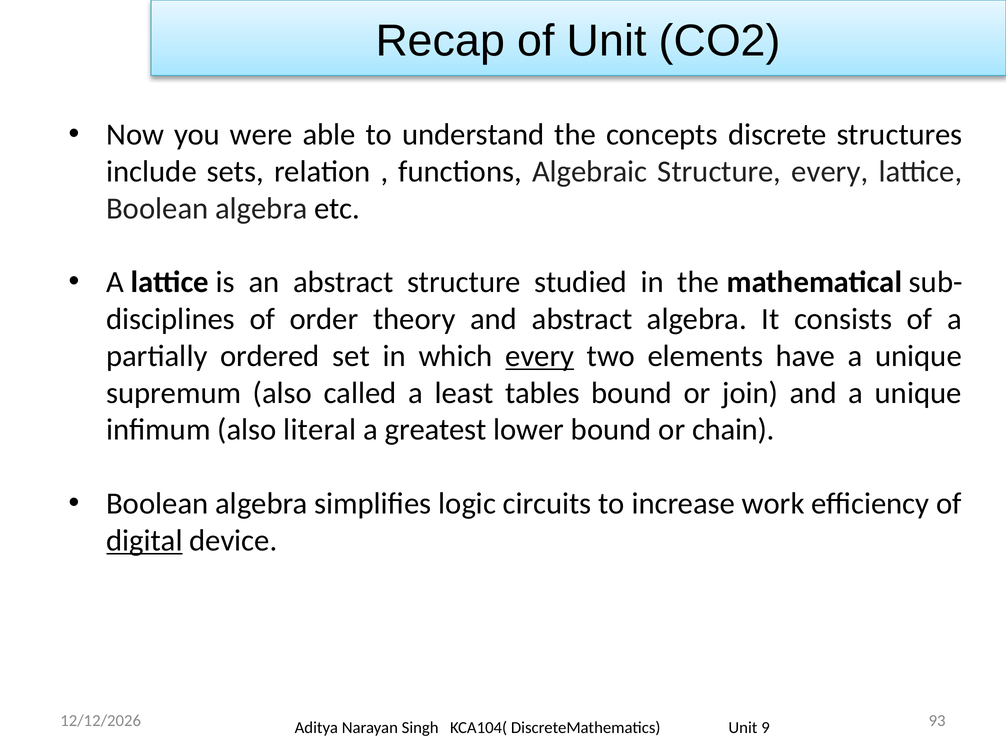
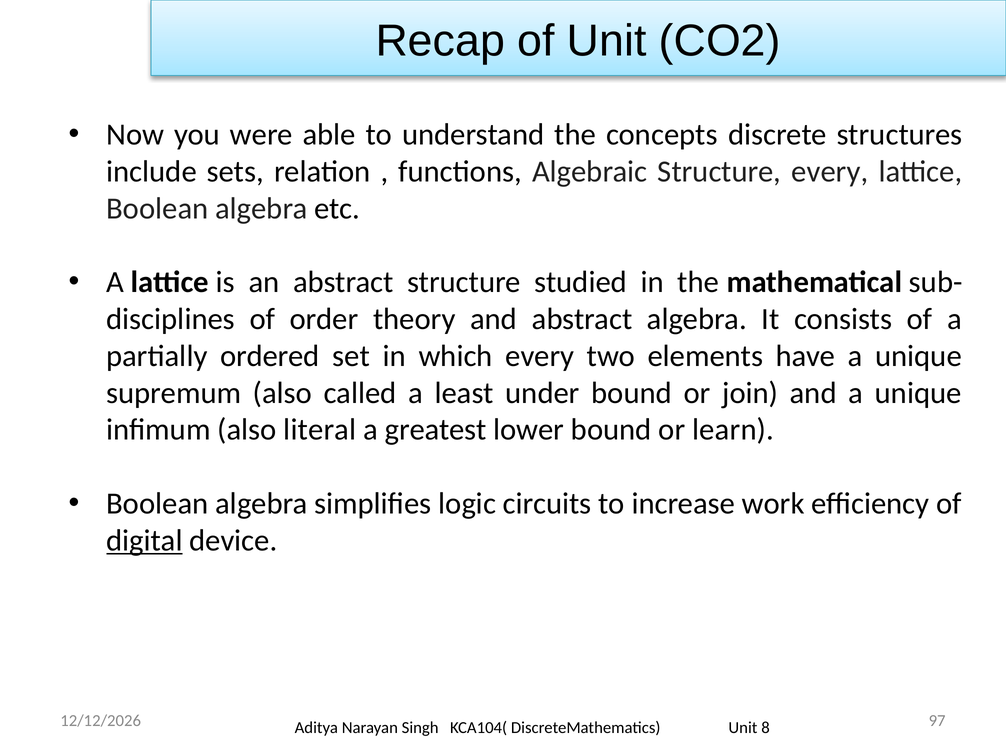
every underline: present -> none (540, 356)
tables: tables -> under (542, 393)
chain: chain -> learn (733, 429)
93: 93 -> 97 (937, 720)
9: 9 -> 8 (765, 727)
